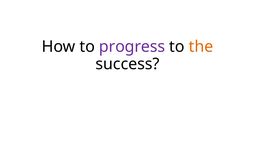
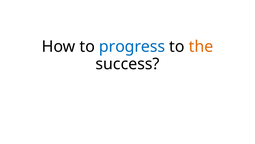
progress colour: purple -> blue (132, 47)
